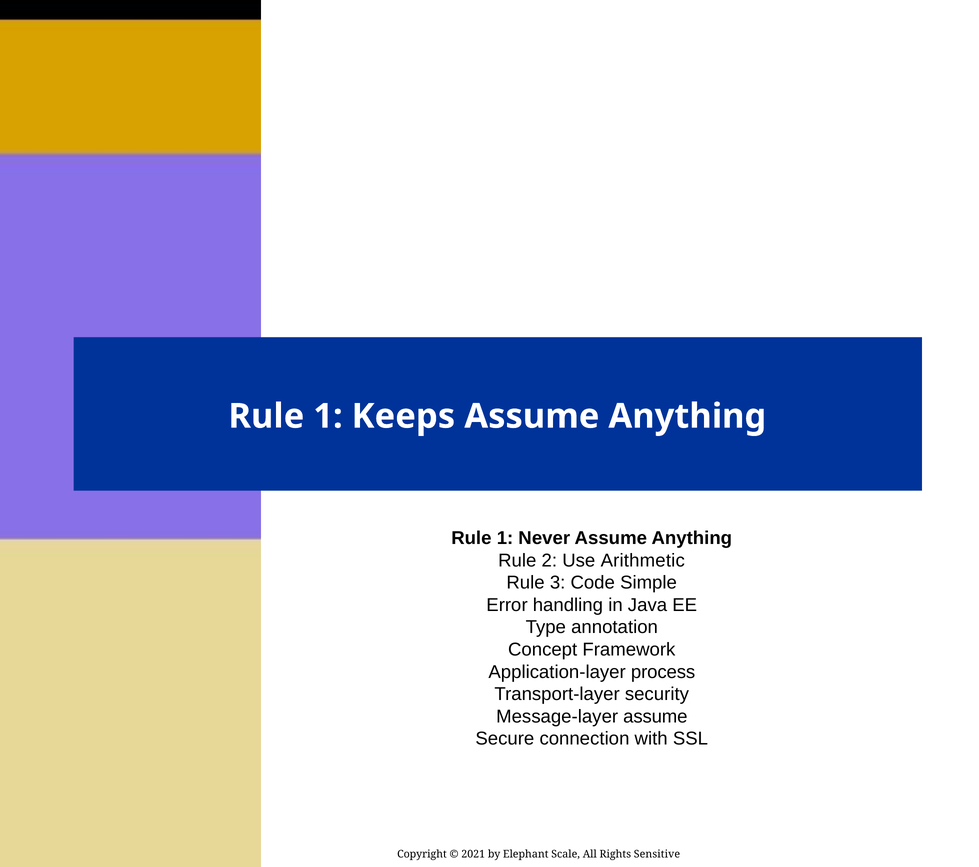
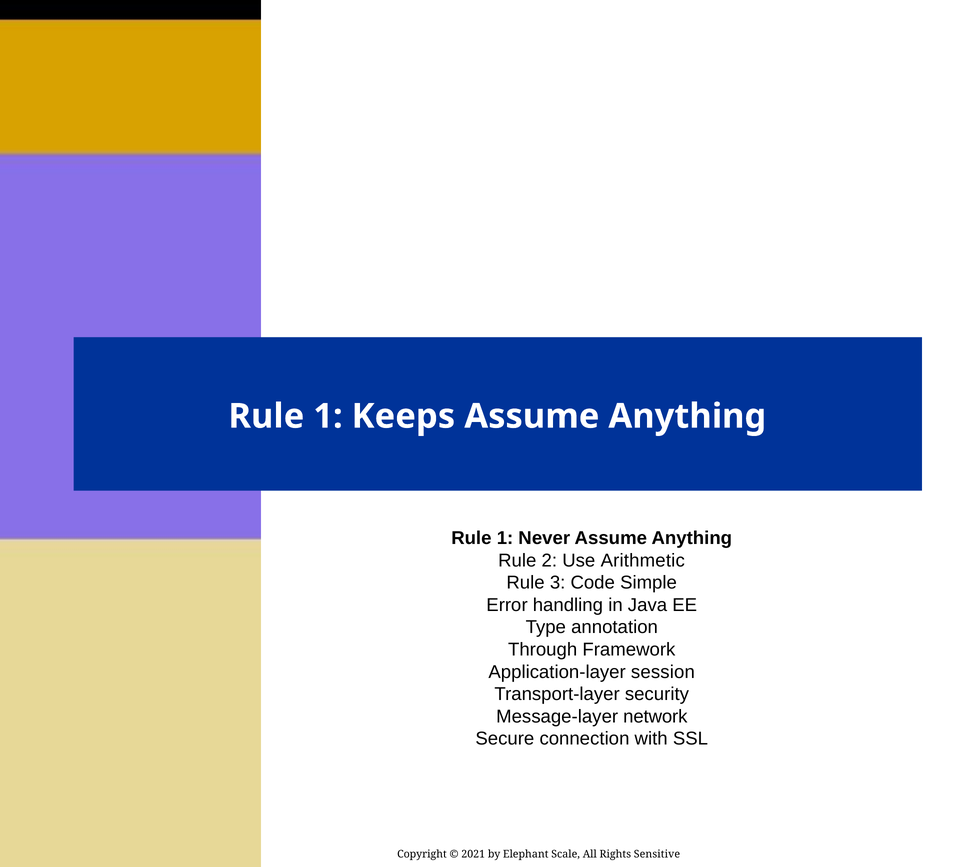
Concept: Concept -> Through (543, 649)
process: process -> session (663, 672)
Message-layer assume: assume -> network (655, 716)
